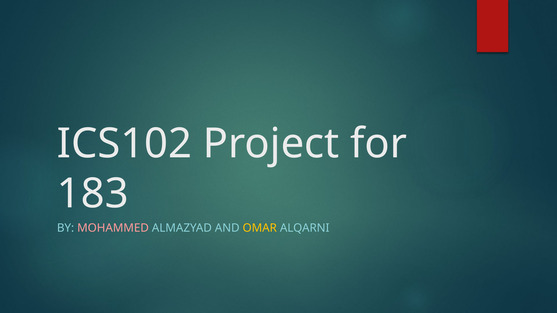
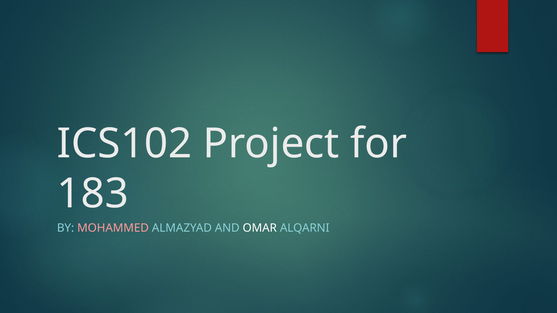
OMAR colour: yellow -> white (260, 228)
